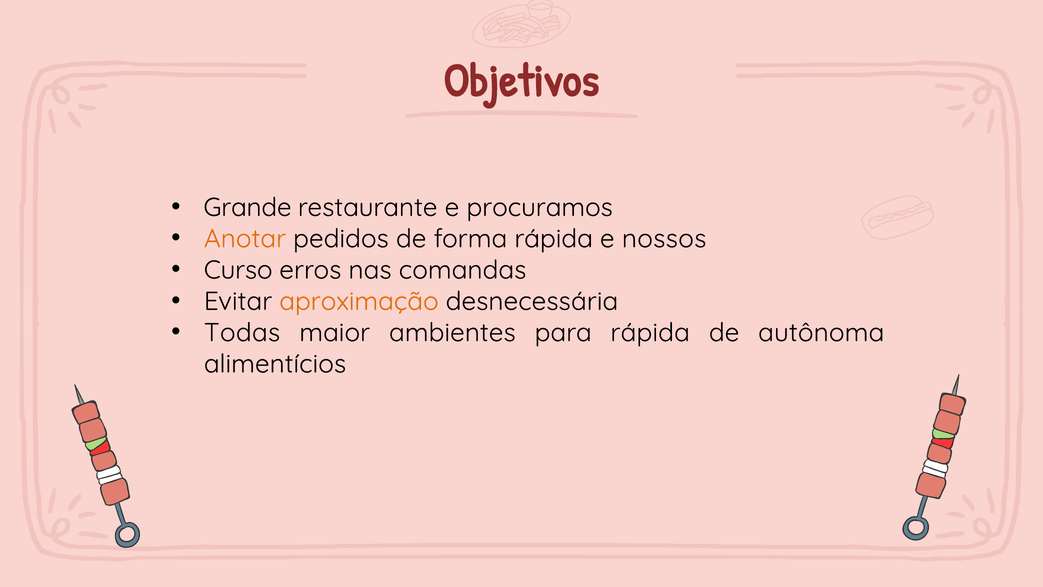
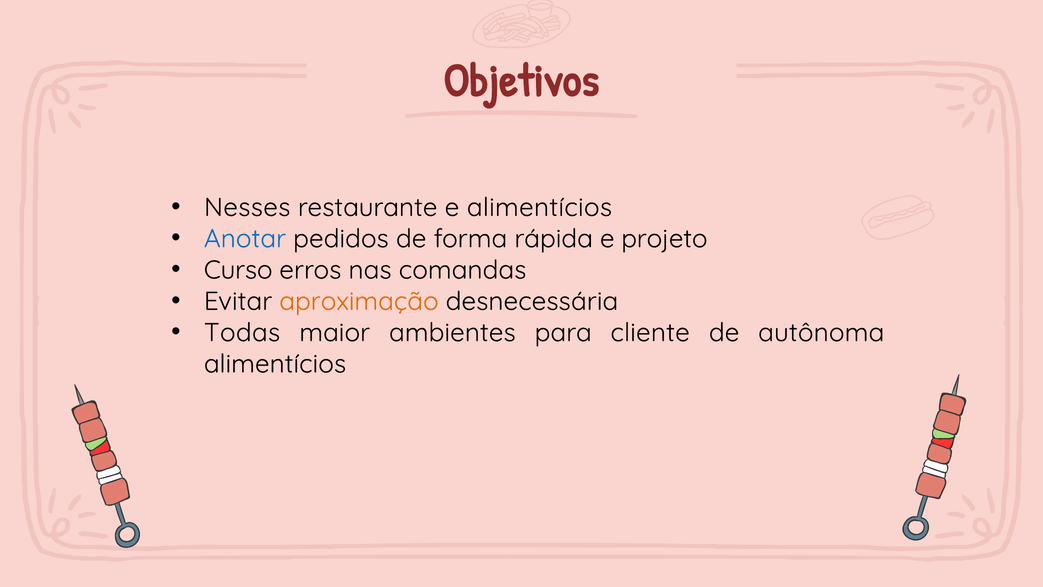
Grande: Grande -> Nesses (247, 207)
e procuramos: procuramos -> alimentícios (539, 207)
Anotar colour: orange -> blue (245, 239)
nossos: nossos -> projeto (664, 239)
para rápida: rápida -> cliente (650, 332)
